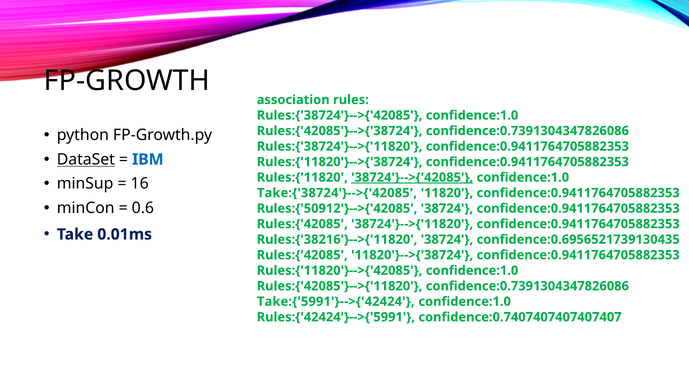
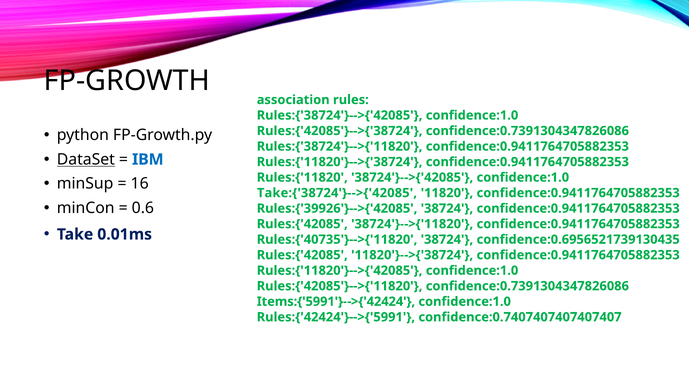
38724'}-->{'42085 underline: present -> none (412, 177)
Rules:{'50912'}-->{'42085: Rules:{'50912'}-->{'42085 -> Rules:{'39926'}-->{'42085 (337, 208)
Rules:{'38216'}-->{'11820: Rules:{'38216'}-->{'11820 -> Rules:{'40735'}-->{'11820 (337, 239)
Take:{'5991'}-->{'42424: Take:{'5991'}-->{'42424 -> Items:{'5991'}-->{'42424 (336, 301)
